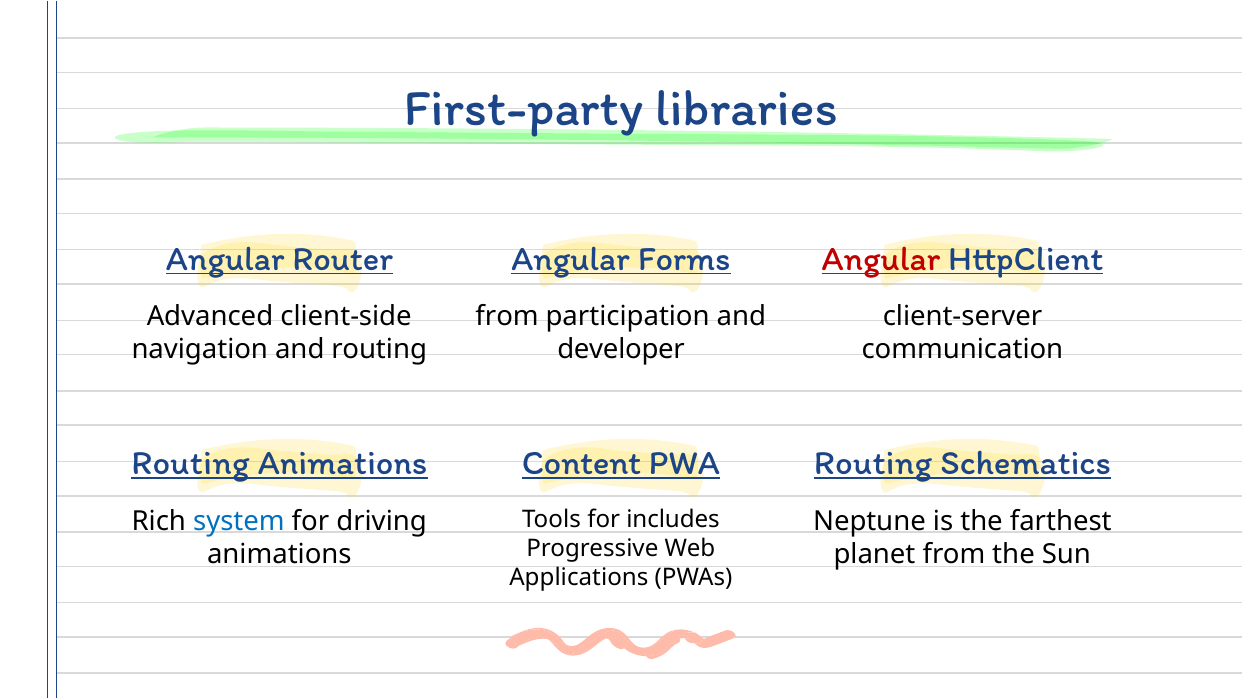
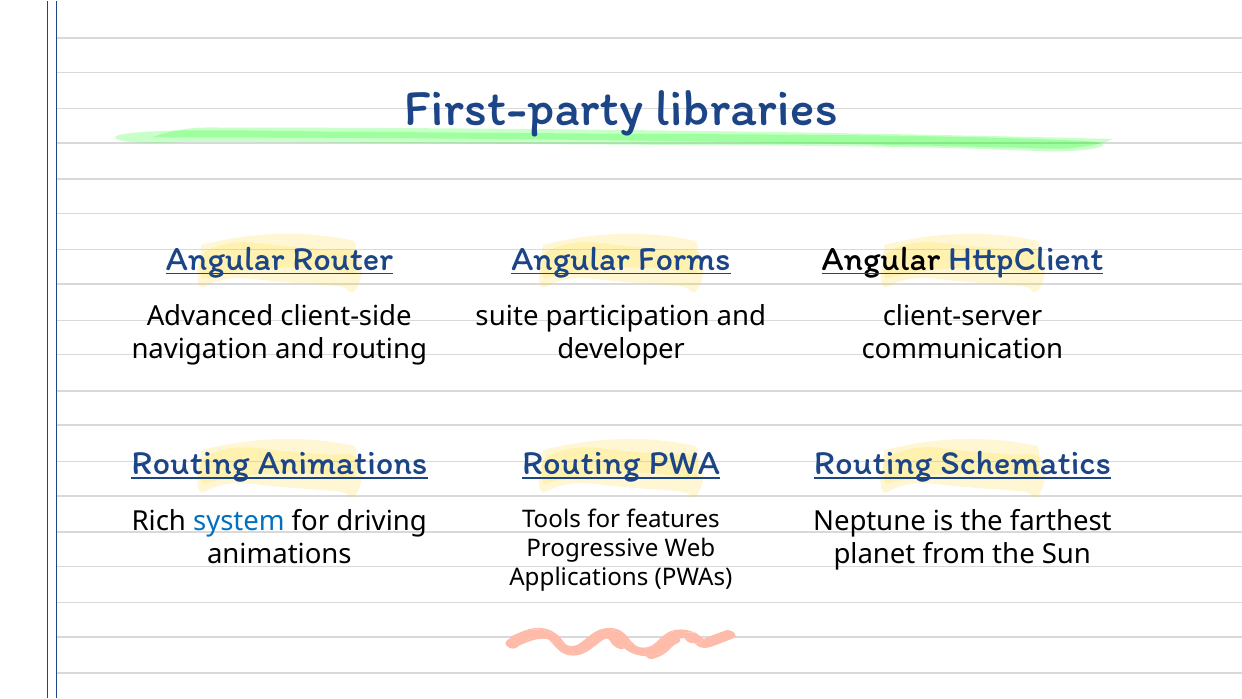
Angular colour: red -> black (881, 258)
from: from -> suite (507, 316)
Content: Content -> Routing (581, 463)
includes: includes -> features (673, 519)
